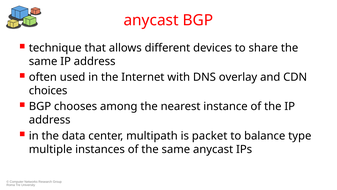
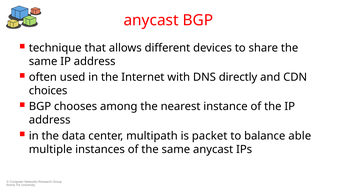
overlay: overlay -> directly (238, 77)
type: type -> able (300, 135)
